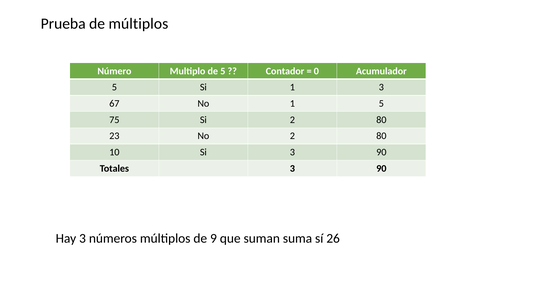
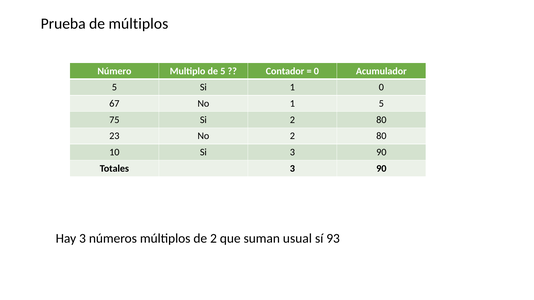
1 3: 3 -> 0 (381, 87)
de 9: 9 -> 2 (214, 239)
suma: suma -> usual (297, 239)
26: 26 -> 93 (333, 239)
